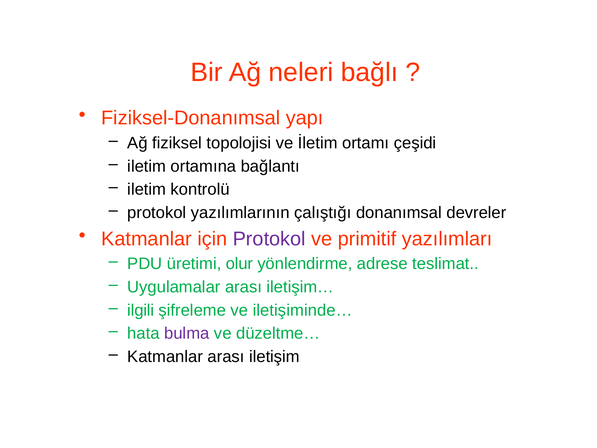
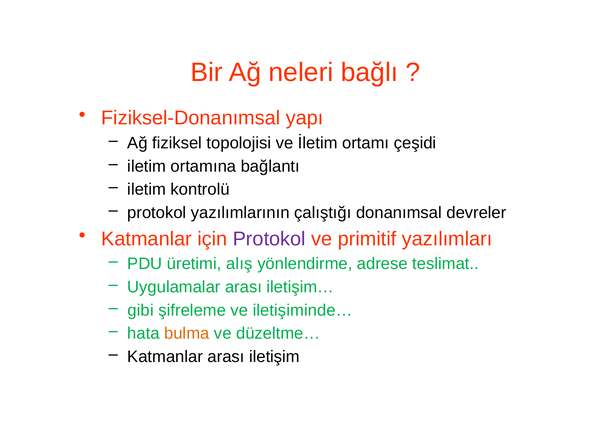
olur: olur -> alış (239, 264)
ilgili: ilgili -> gibi (141, 310)
bulma colour: purple -> orange (187, 333)
